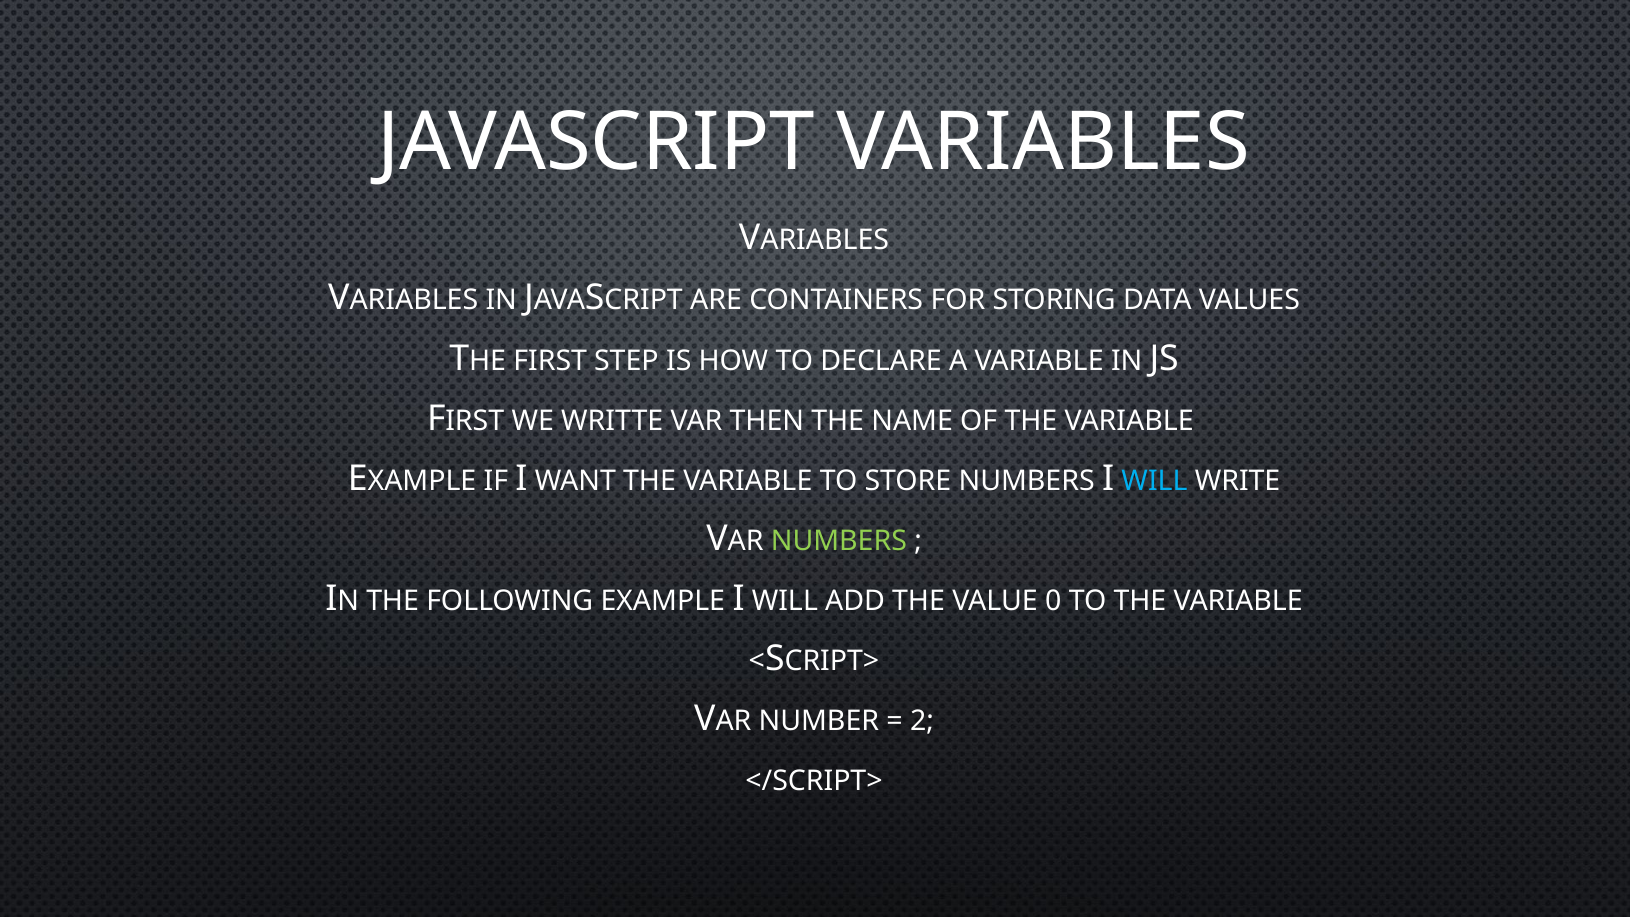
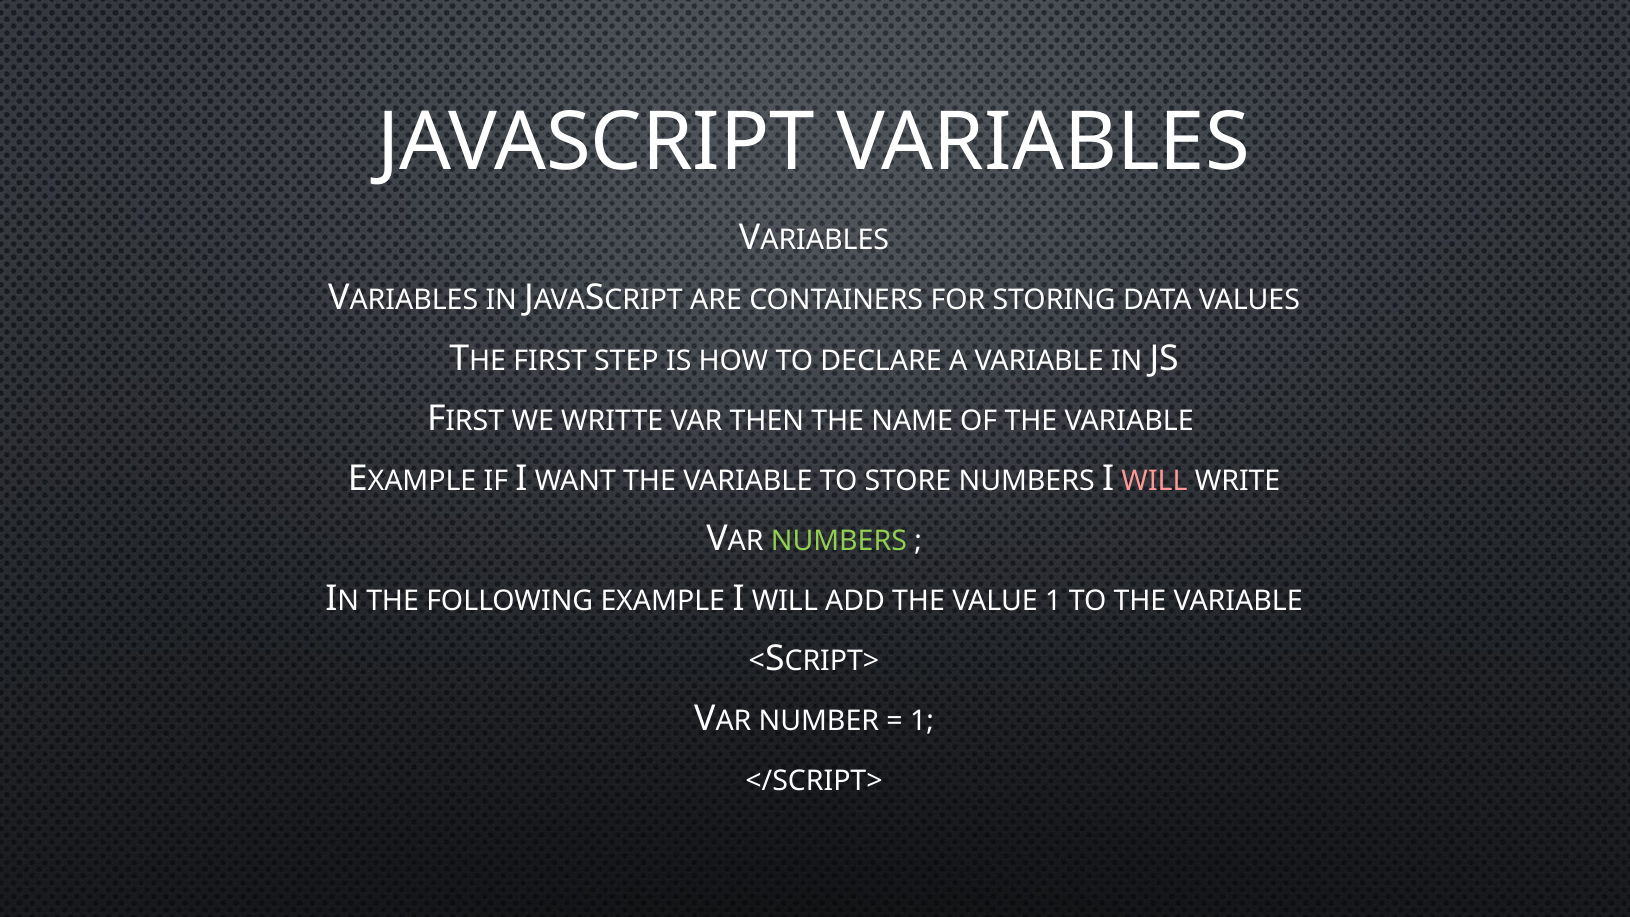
WILL colour: light blue -> pink (1155, 481)
VALUE 0: 0 -> 1 (1053, 601)
2: 2 -> 1 (922, 721)
